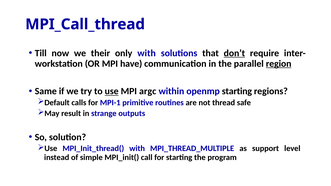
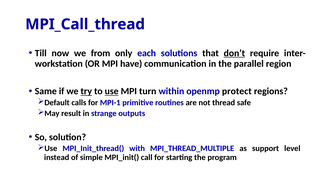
their: their -> from (101, 53)
only with: with -> each (147, 53)
region underline: present -> none (279, 64)
try underline: none -> present (86, 91)
argc: argc -> turn (148, 91)
openmp starting: starting -> protect (237, 91)
